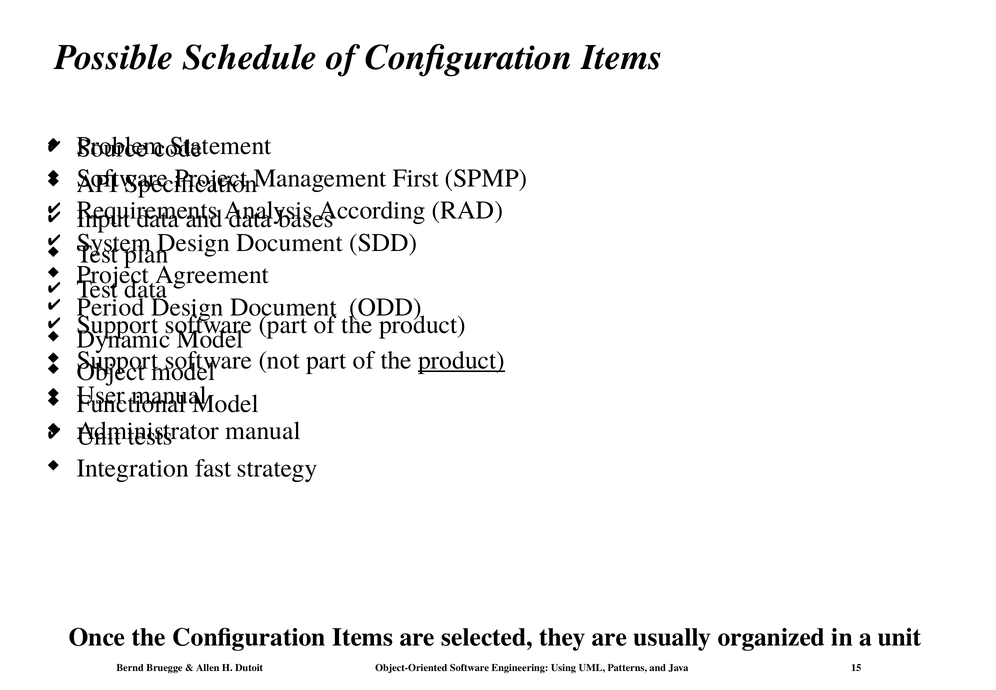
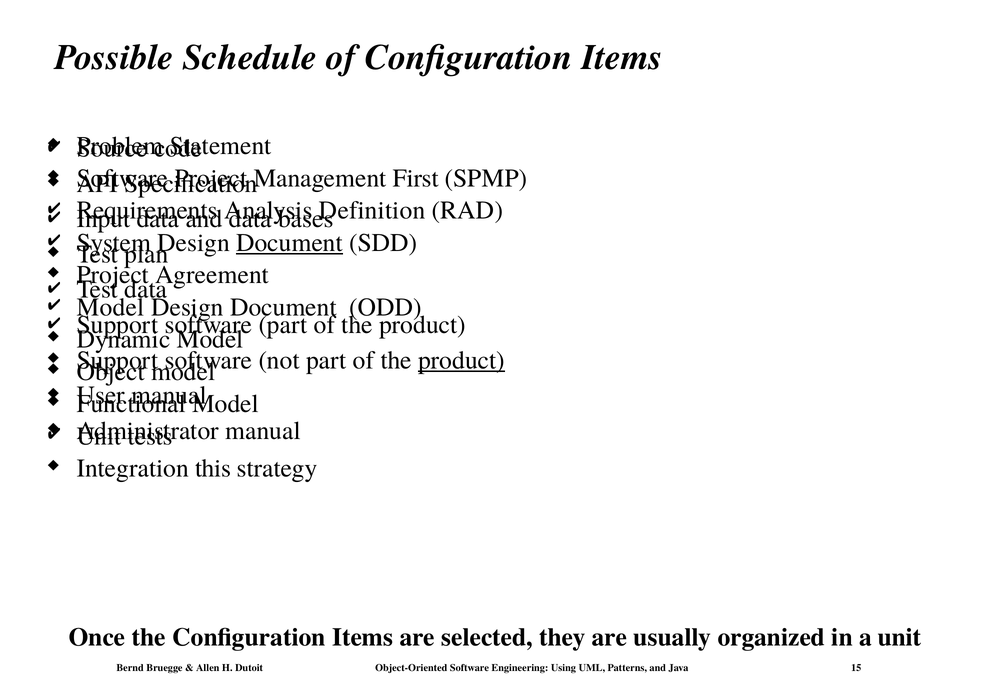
According: According -> Definition (372, 210)
Document underline: none -> present (290, 243)
Period: Period -> Model (111, 307)
fast: fast -> this (213, 468)
